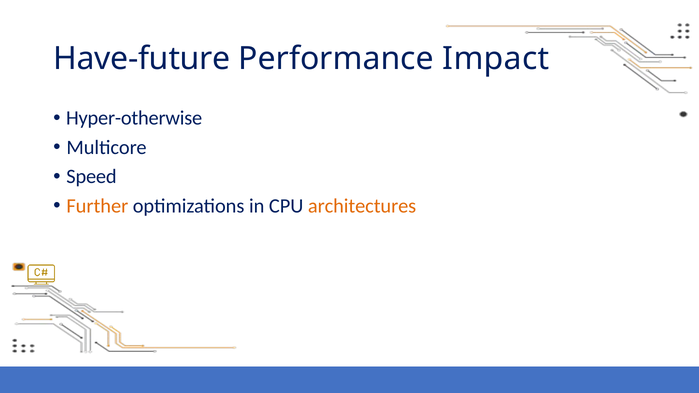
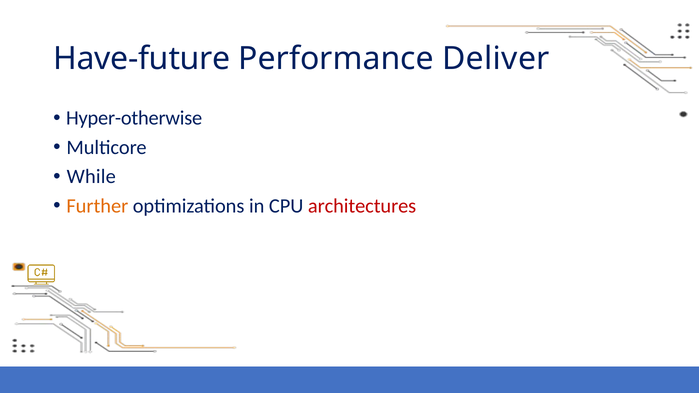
Impact: Impact -> Deliver (496, 59)
Speed: Speed -> While (91, 177)
architectures colour: orange -> red (362, 206)
